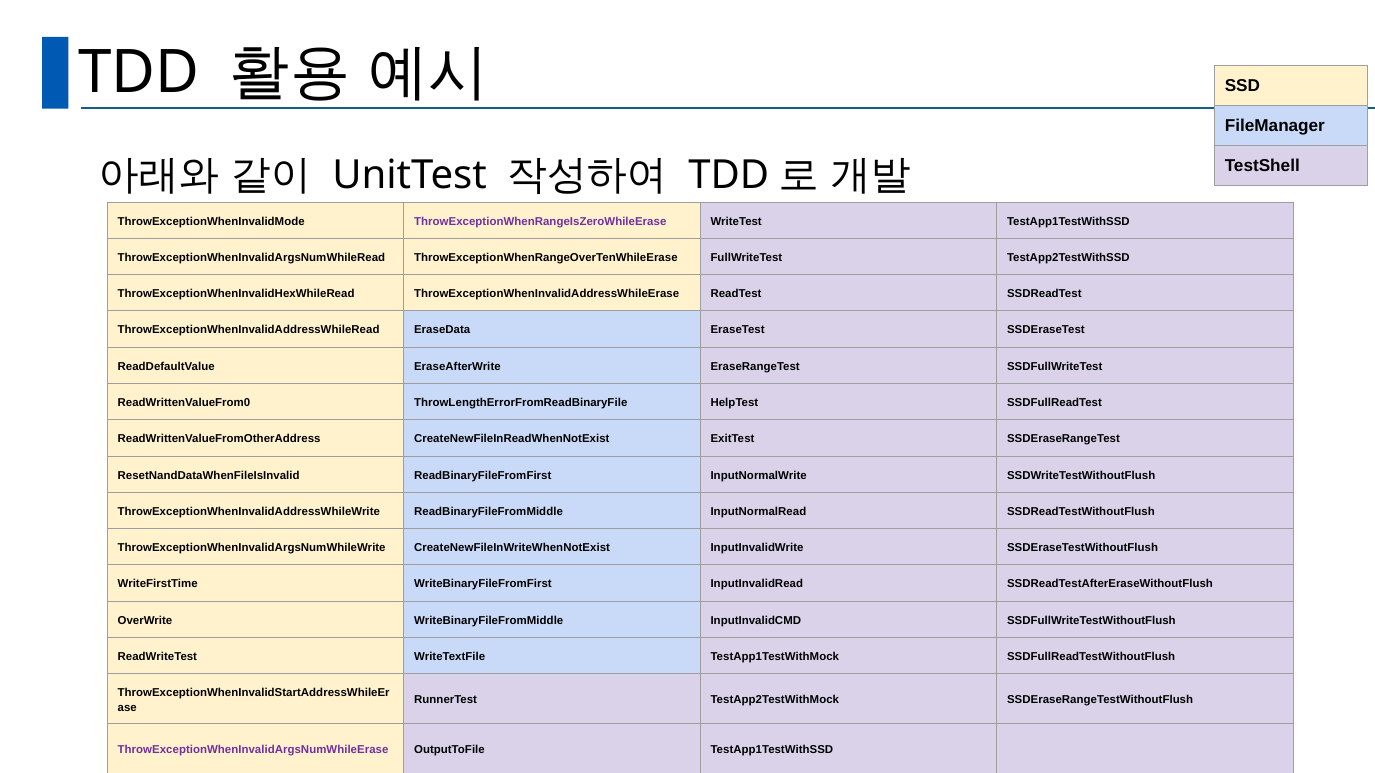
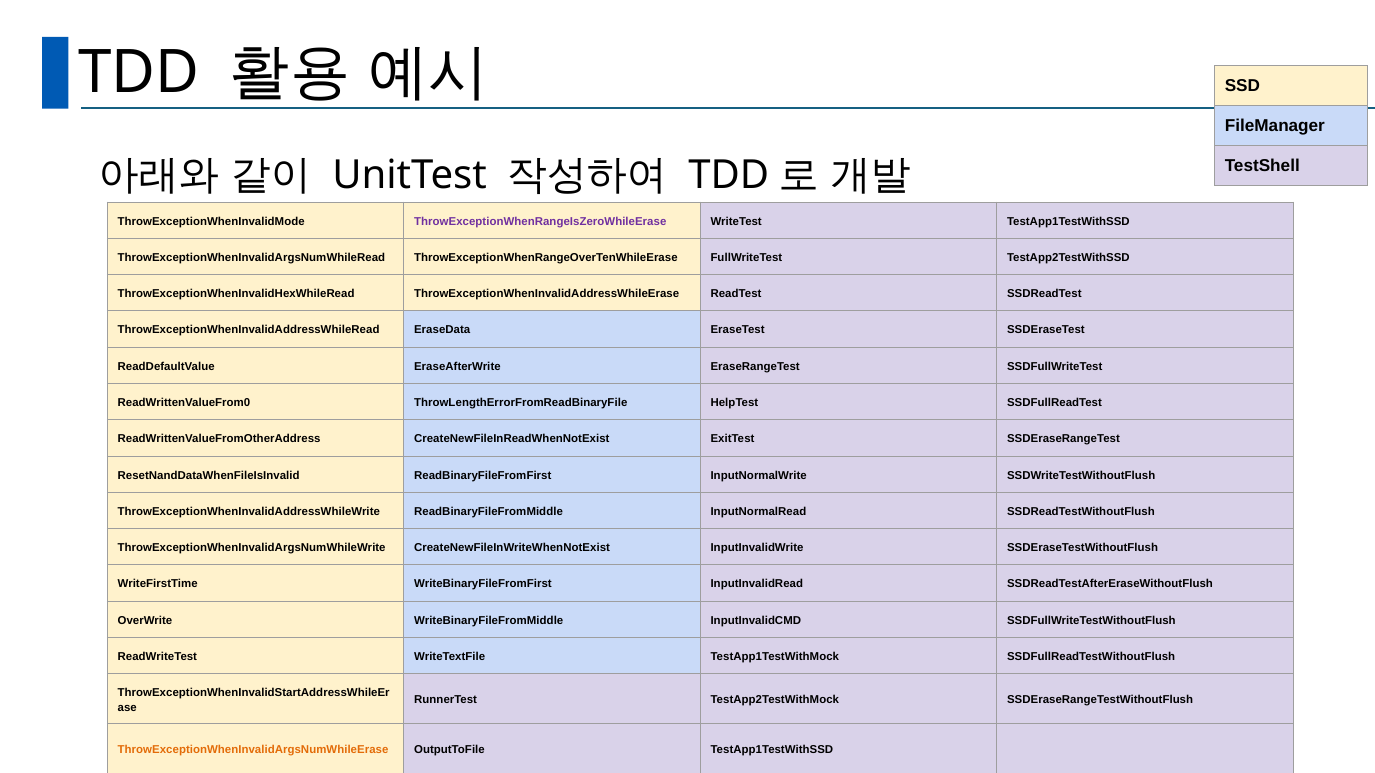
ThrowExceptionWhenInvalidArgsNumWhileErase colour: purple -> orange (253, 750)
